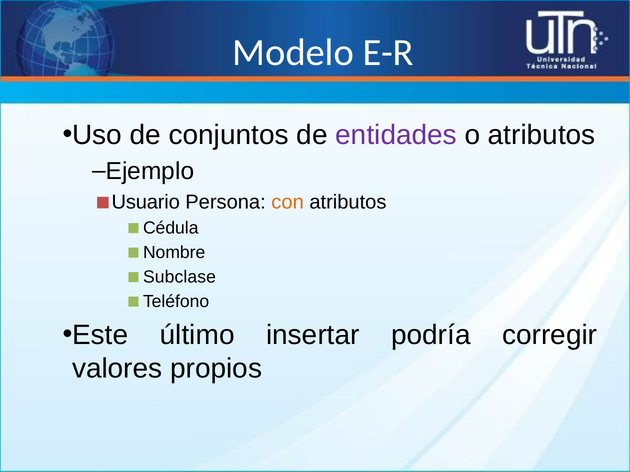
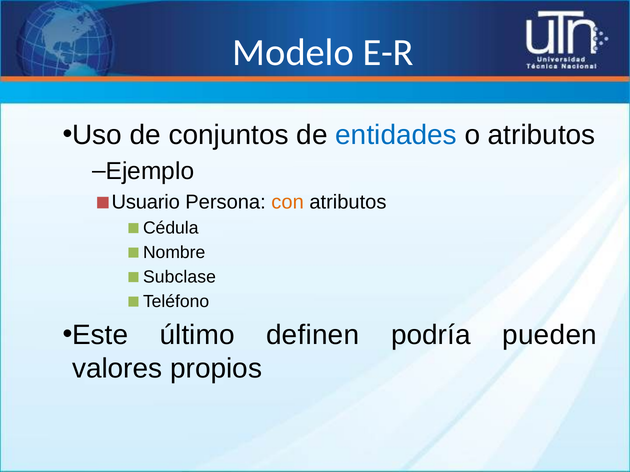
entidades colour: purple -> blue (396, 135)
insertar: insertar -> definen (313, 335)
corregir: corregir -> pueden (550, 335)
